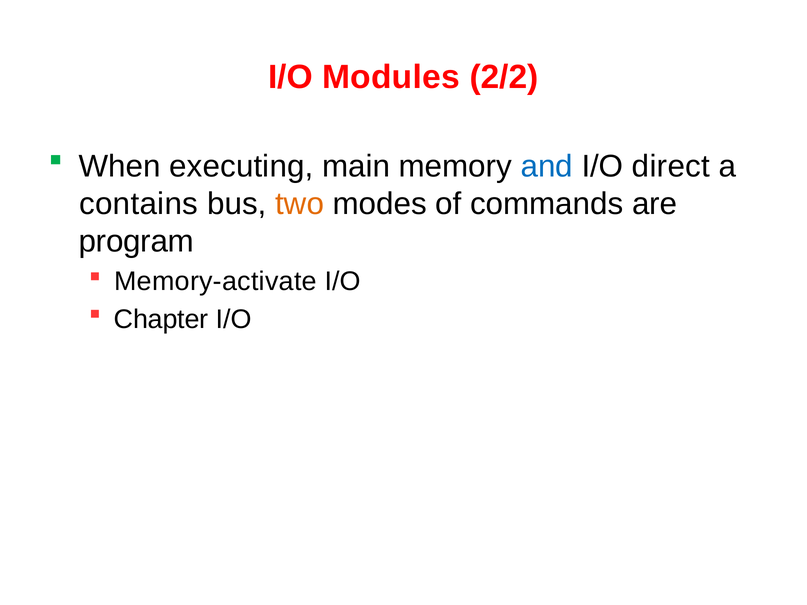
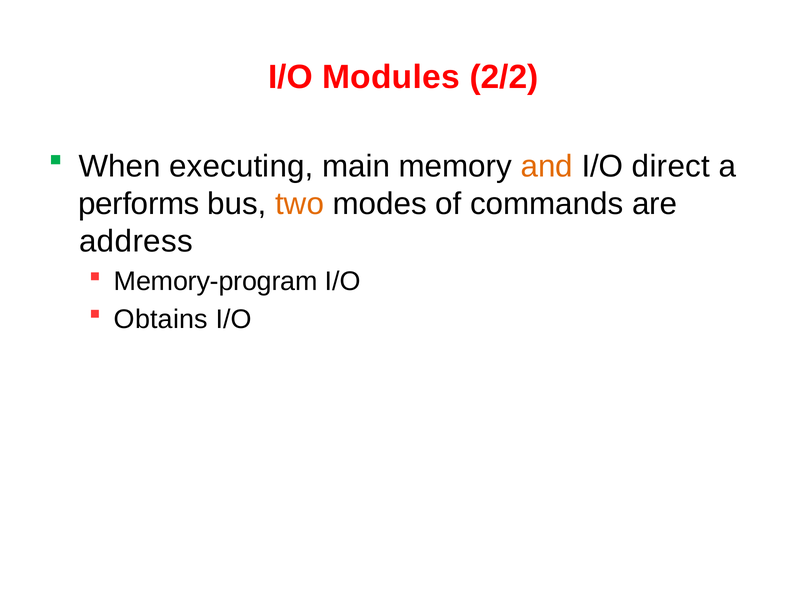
and colour: blue -> orange (547, 166)
contains: contains -> performs (139, 204)
program: program -> address (136, 242)
Memory-activate: Memory-activate -> Memory-program (216, 282)
Chapter: Chapter -> Obtains (161, 319)
